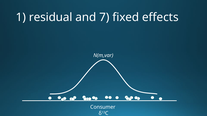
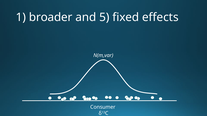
residual: residual -> broader (51, 17)
7: 7 -> 5 (104, 17)
